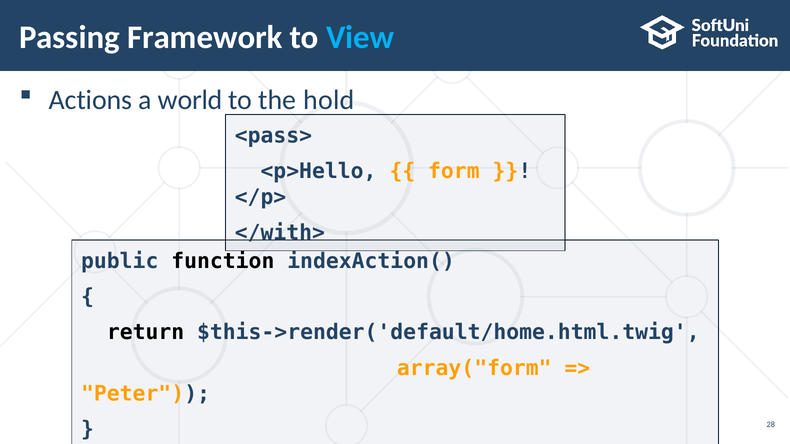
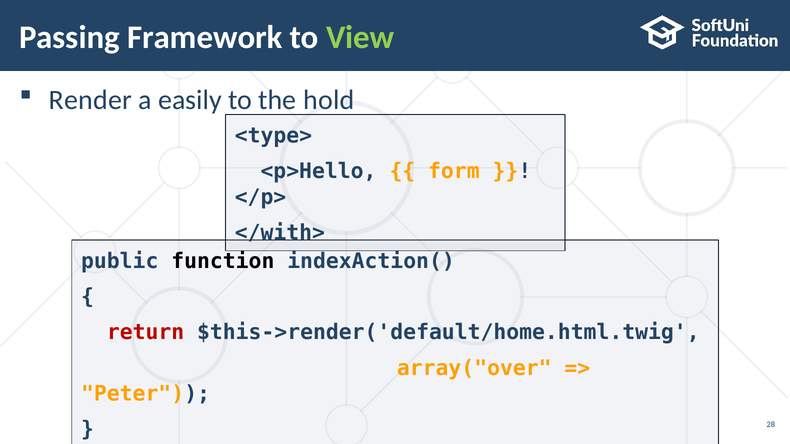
View colour: light blue -> light green (360, 37)
Actions: Actions -> Render (90, 100)
world: world -> easily (190, 100)
<pass>: <pass> -> <type> (273, 136)
return colour: black -> red (146, 333)
array("form: array("form -> array("over (474, 368)
